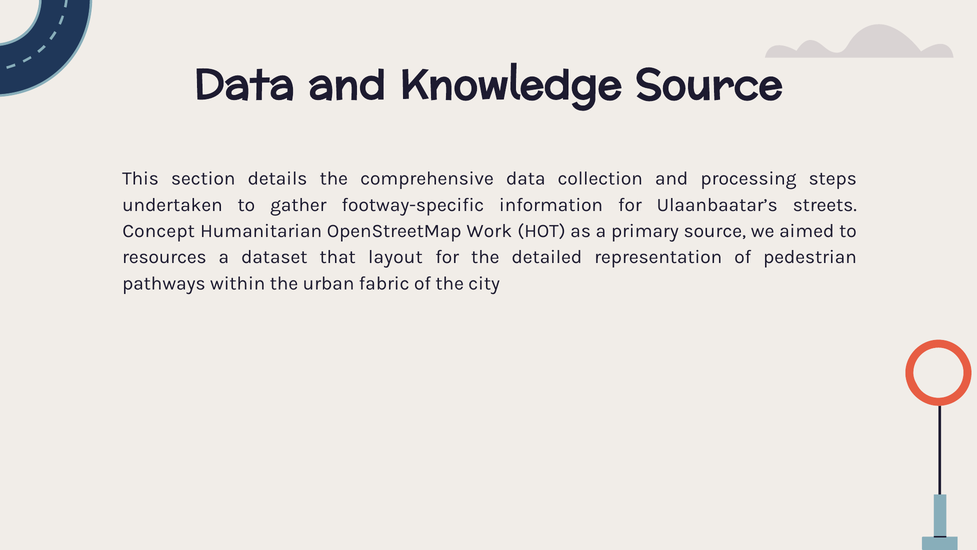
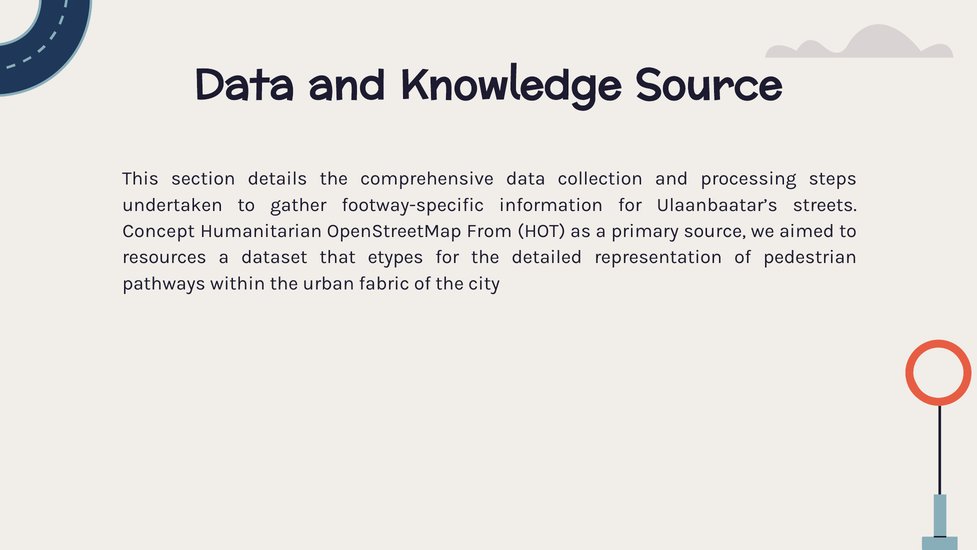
Work: Work -> From (489, 231)
layout: layout -> etypes (396, 257)
